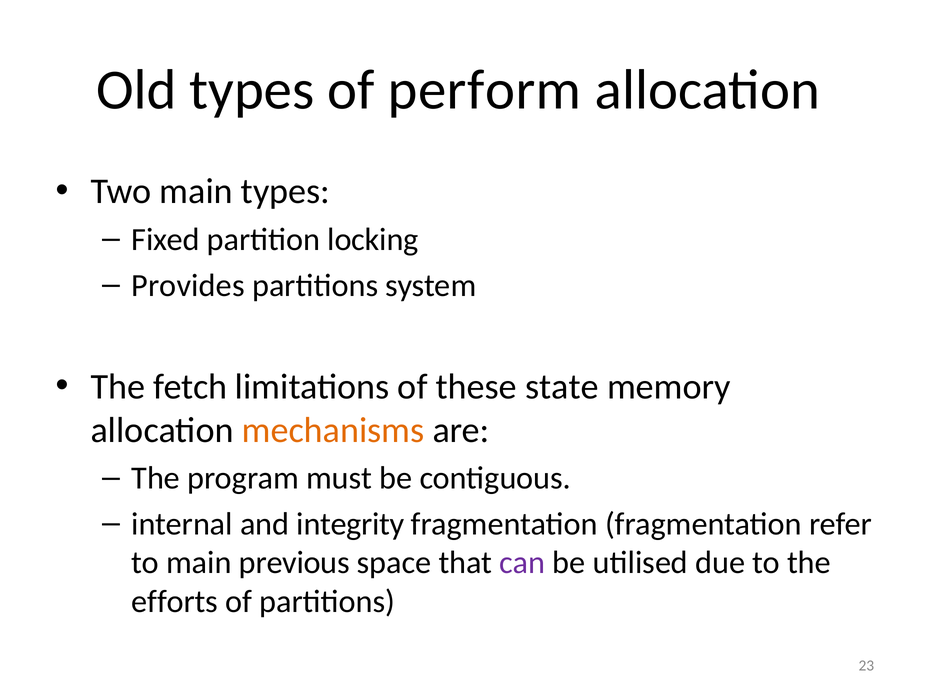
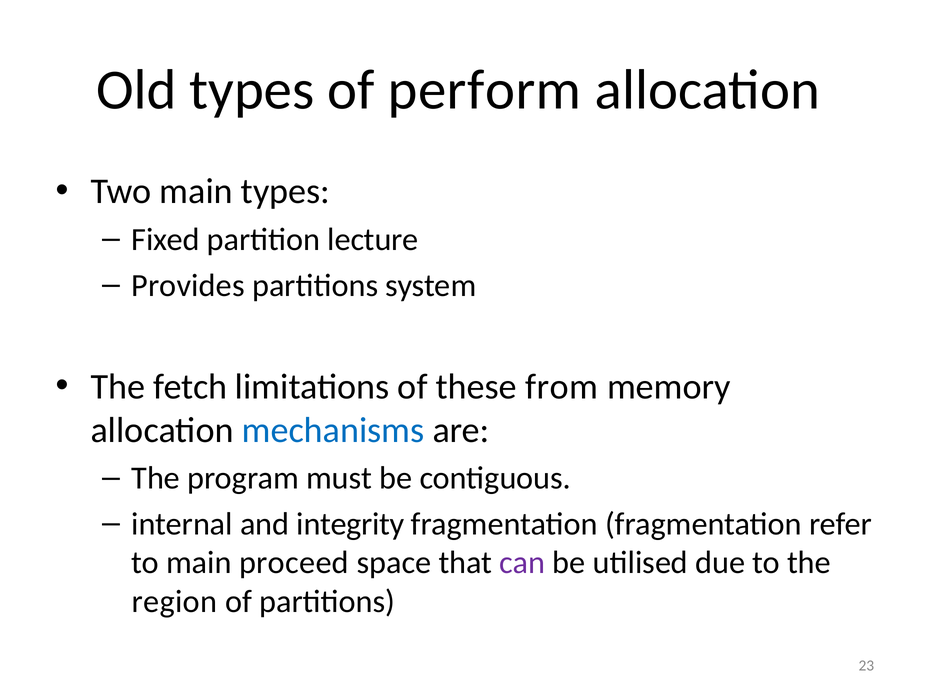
locking: locking -> lecture (373, 240)
state: state -> from (562, 387)
mechanisms colour: orange -> blue (333, 430)
previous: previous -> proceed (294, 563)
efforts: efforts -> region (175, 602)
